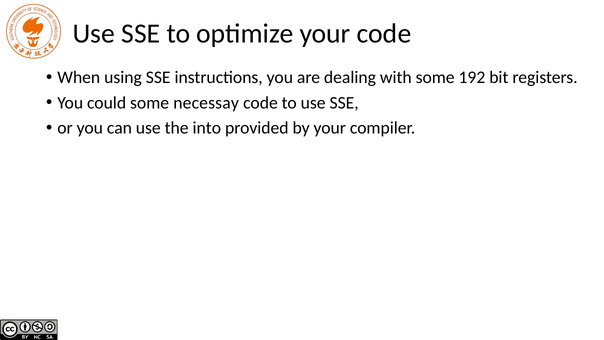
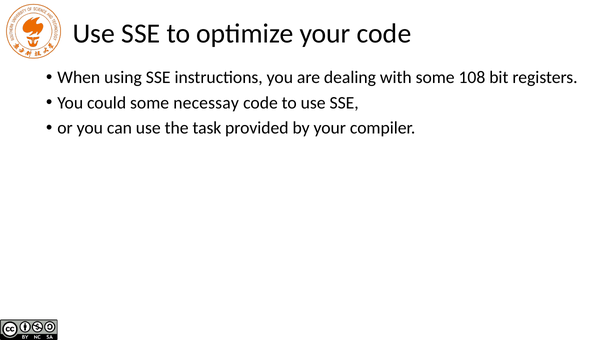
192: 192 -> 108 (472, 77)
into: into -> task (207, 128)
